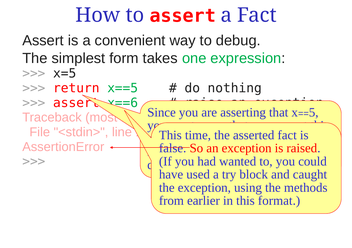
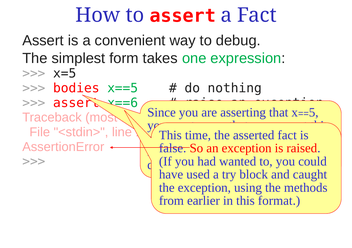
return: return -> bodies (76, 88)
